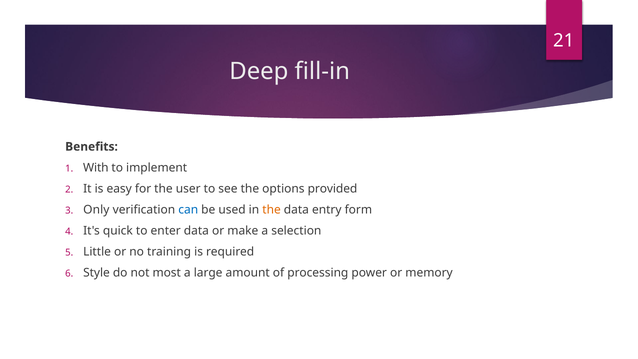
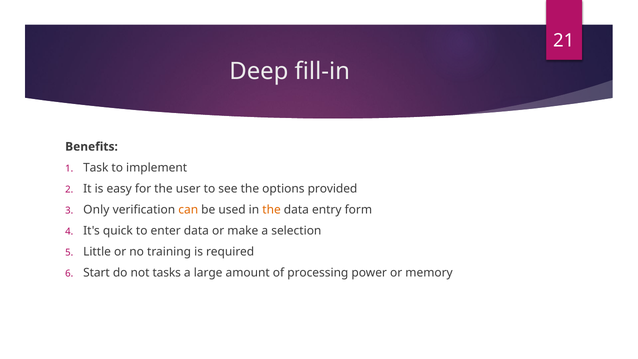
With: With -> Task (96, 168)
can colour: blue -> orange (188, 210)
Style: Style -> Start (96, 273)
most: most -> tasks (167, 273)
